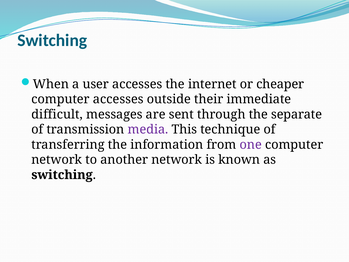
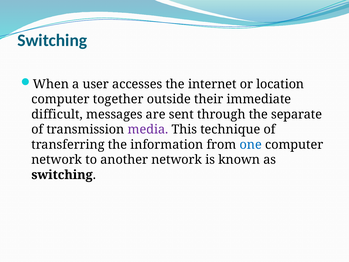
cheaper: cheaper -> location (280, 84)
computer accesses: accesses -> together (118, 99)
one colour: purple -> blue (251, 144)
